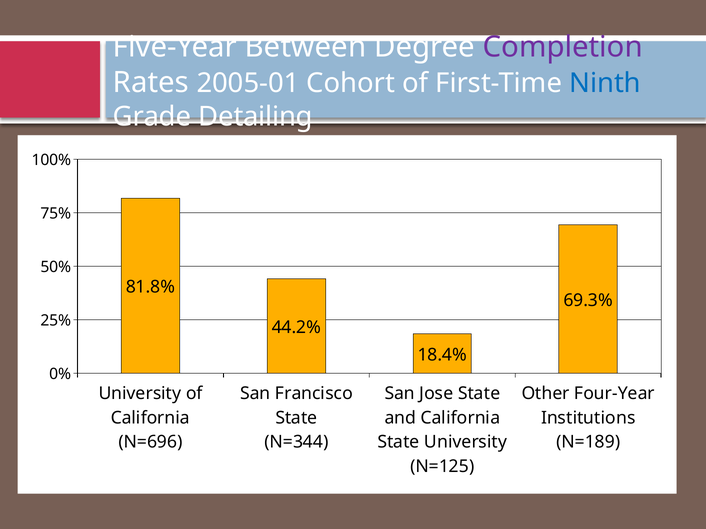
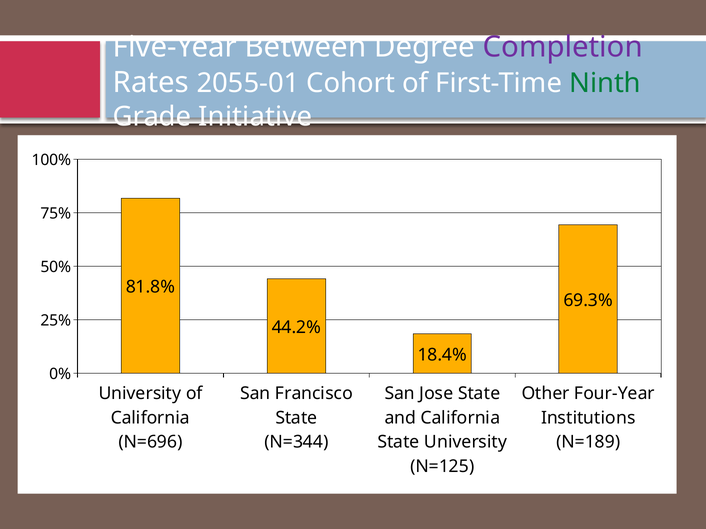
2005-01: 2005-01 -> 2055-01 (248, 83)
Ninth colour: blue -> green (605, 83)
Detailing: Detailing -> Initiative (255, 117)
